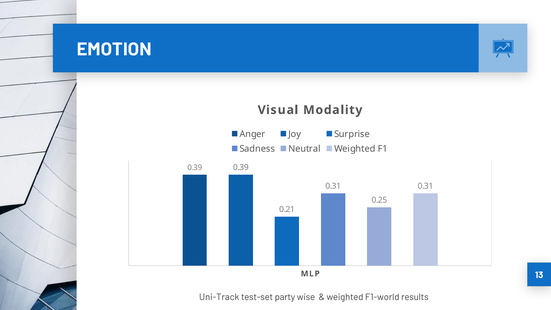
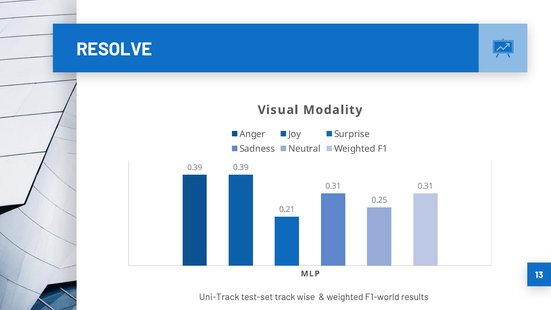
EMOTION: EMOTION -> RESOLVE (114, 49)
party: party -> track (285, 297)
